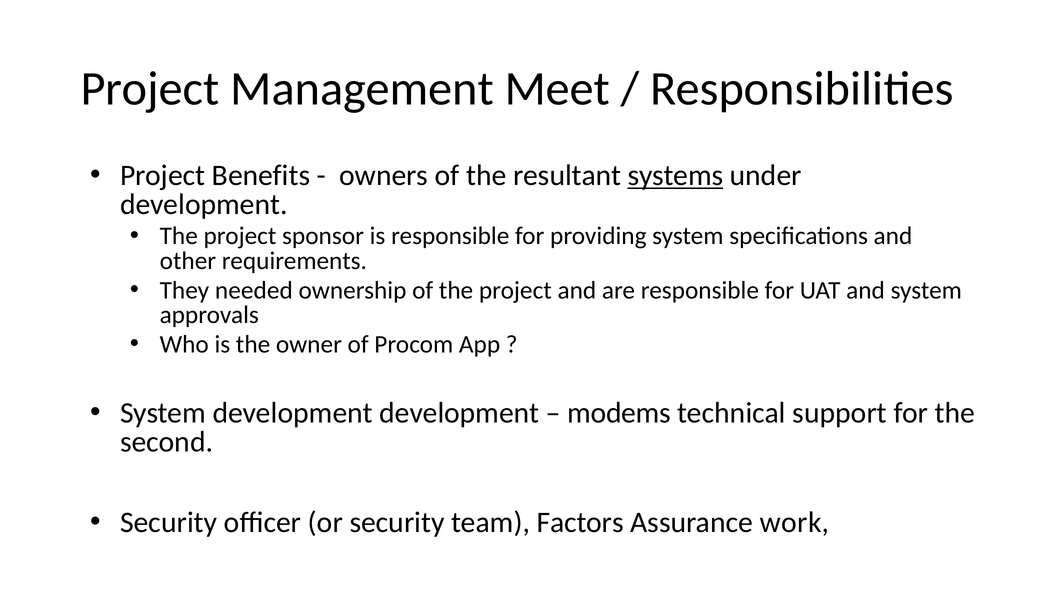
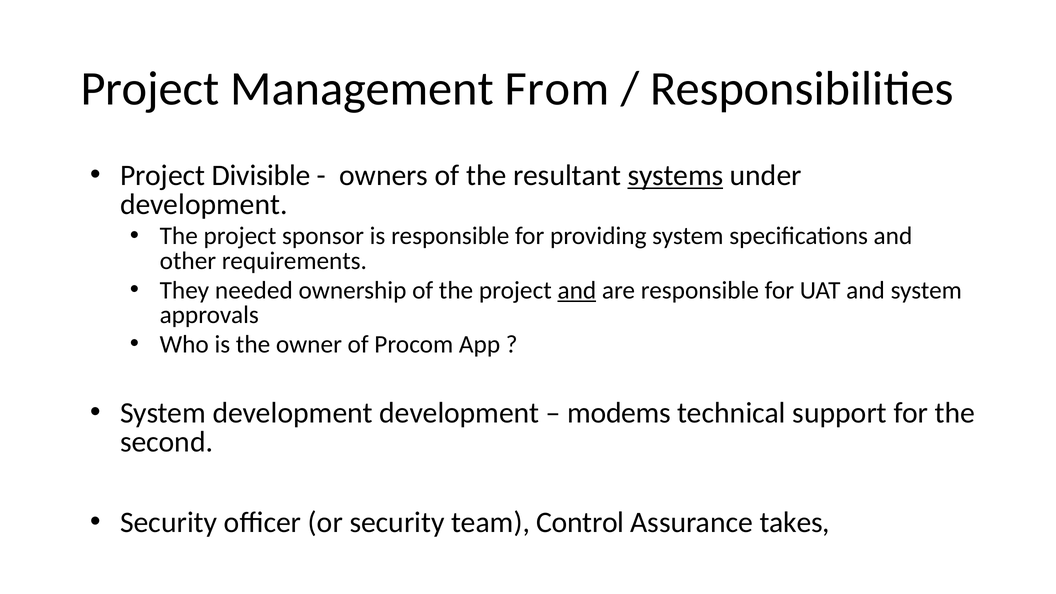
Meet: Meet -> From (557, 89)
Benefits: Benefits -> Divisible (261, 175)
and underline: none -> present (577, 290)
Factors: Factors -> Control (580, 523)
work: work -> takes (795, 523)
